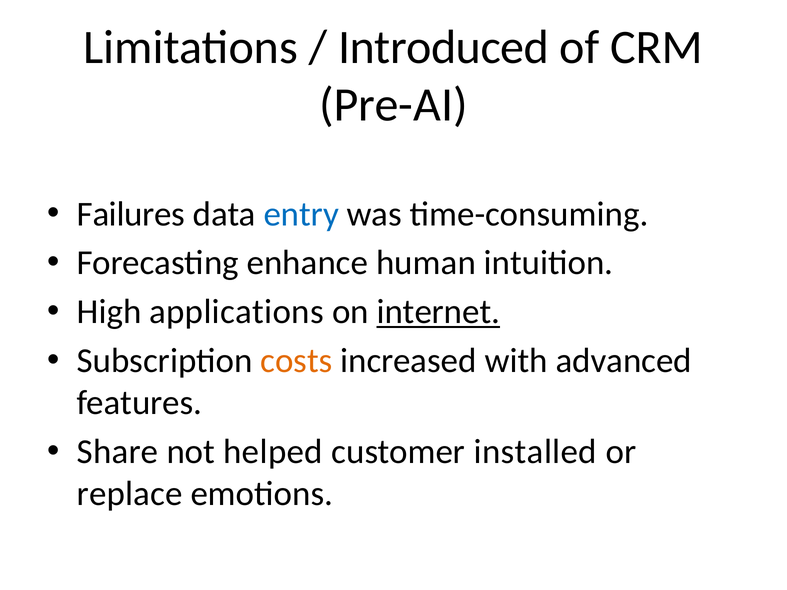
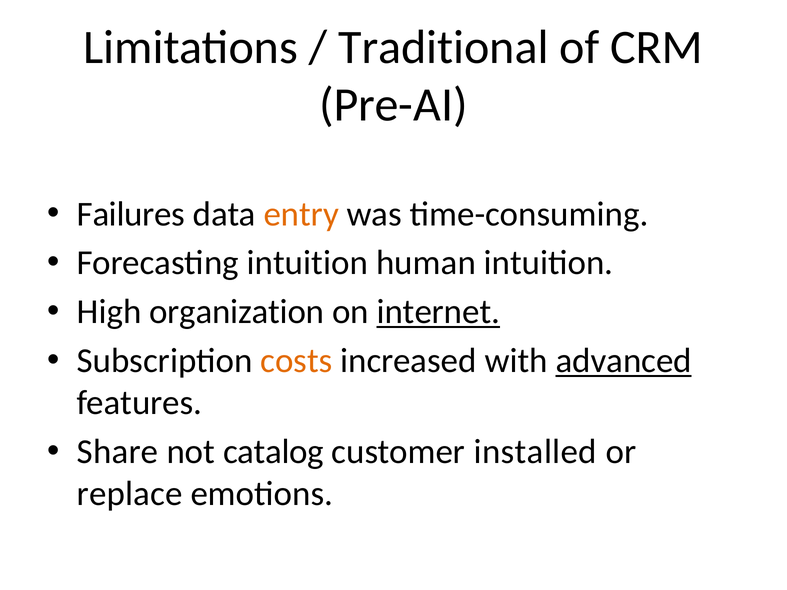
Introduced: Introduced -> Traditional (443, 47)
entry colour: blue -> orange (301, 214)
Forecasting enhance: enhance -> intuition (307, 263)
applications: applications -> organization (237, 312)
advanced underline: none -> present (624, 361)
helped: helped -> catalog (273, 452)
